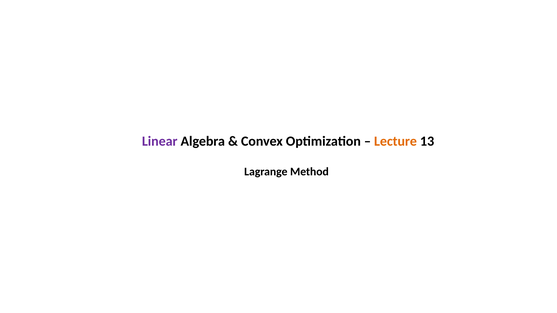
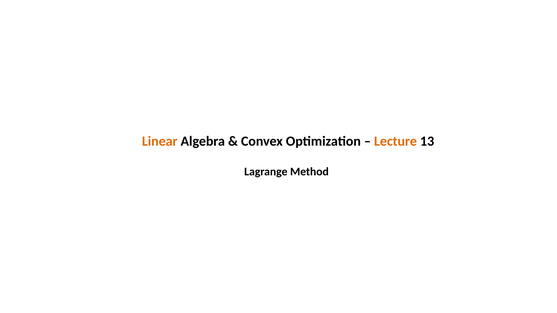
Linear colour: purple -> orange (160, 141)
